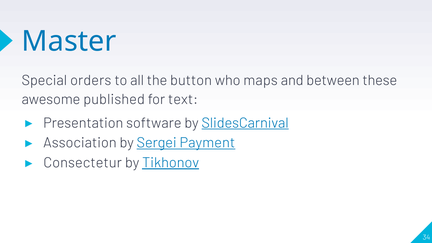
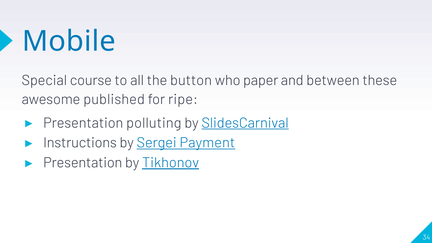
Master: Master -> Mobile (69, 41)
orders: orders -> course (91, 80)
maps: maps -> paper (261, 80)
text: text -> ripe (183, 99)
software: software -> polluting (154, 123)
Association: Association -> Instructions (80, 143)
Consectetur: Consectetur -> Presentation (83, 163)
